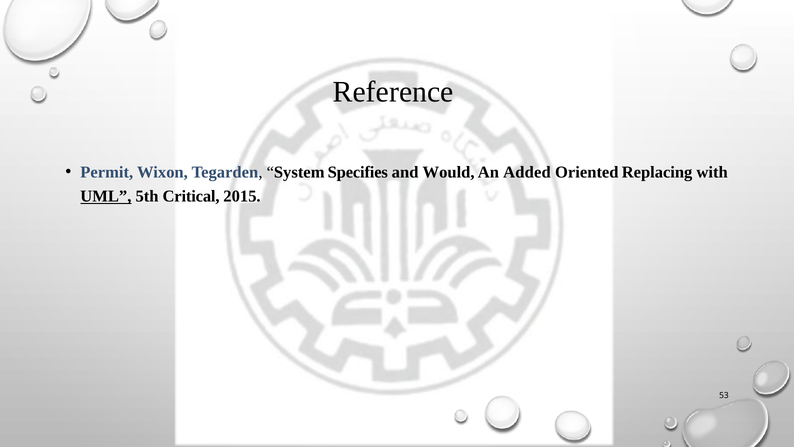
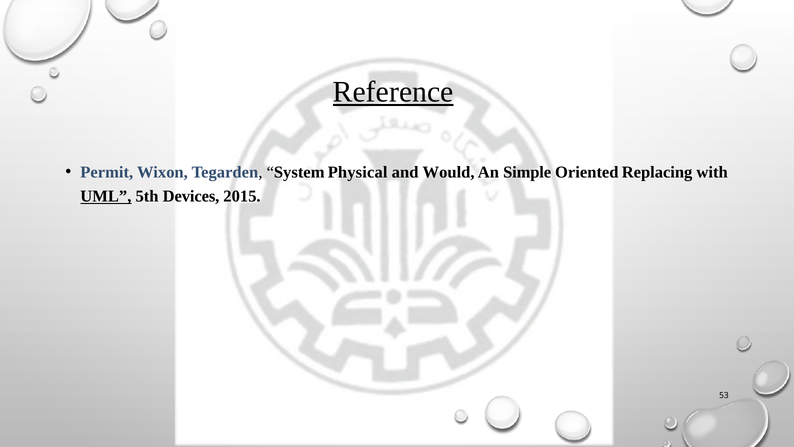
Reference underline: none -> present (393, 92)
Specifies: Specifies -> Physical (358, 172)
Added: Added -> Simple (527, 172)
Critical: Critical -> Devices (191, 196)
